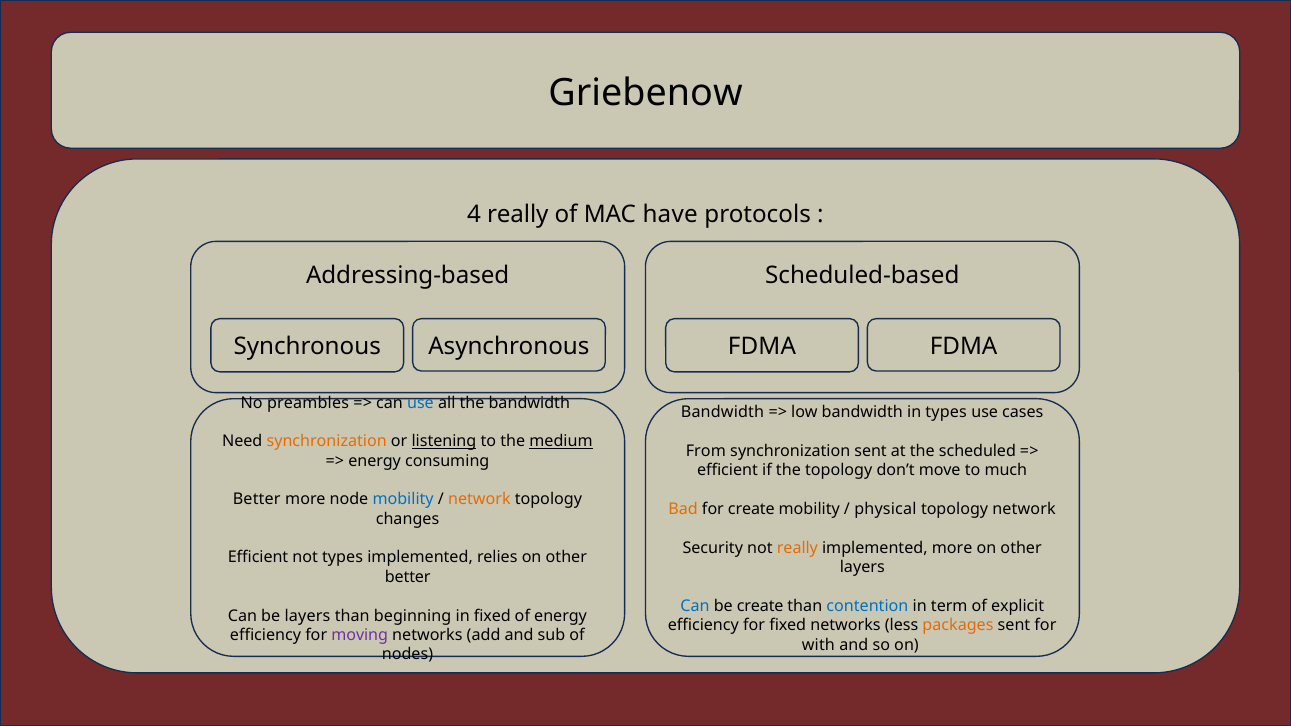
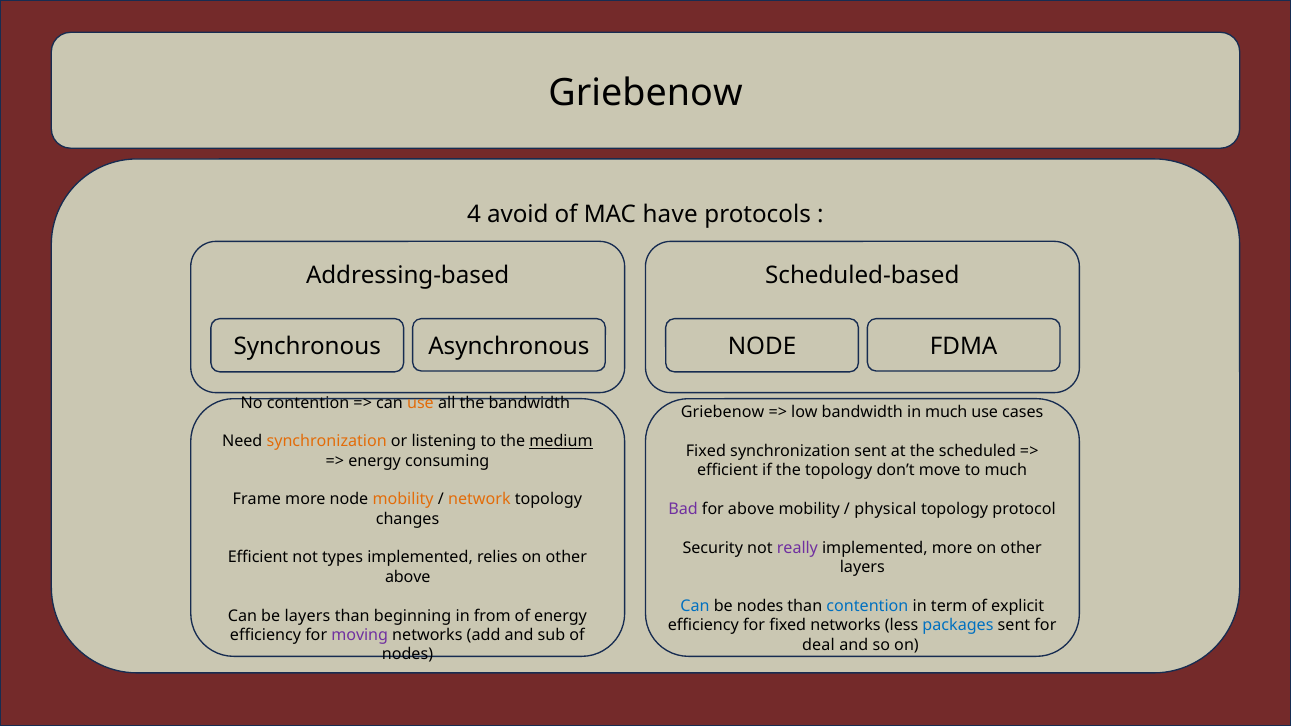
4 really: really -> avoid (518, 214)
FDMA: FDMA -> NODE (762, 347)
No preambles: preambles -> contention (308, 403)
use colour: blue -> orange (420, 403)
Bandwidth: Bandwidth -> Griebenow (723, 413)
in types: types -> much (946, 413)
listening underline: present -> none (444, 442)
From: From -> Fixed (706, 451)
Better: Better -> Frame (257, 500)
mobility colour: blue -> orange (403, 500)
Bad colour: orange -> purple (683, 509)
for create: create -> above (751, 509)
topology network: network -> protocol (1024, 509)
really colour: orange -> purple (797, 548)
better: better -> above (408, 577)
be create: create -> nodes (760, 606)
in fixed: fixed -> from (492, 616)
packages colour: orange -> blue (958, 626)
with: with -> deal (818, 645)
